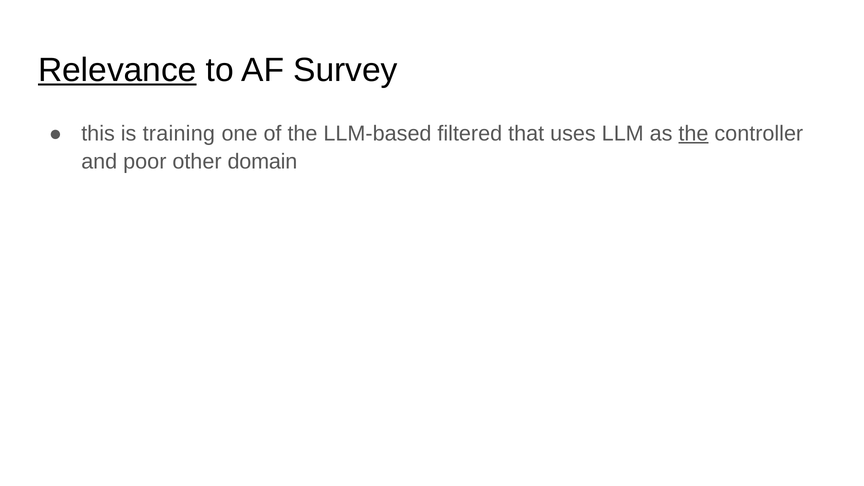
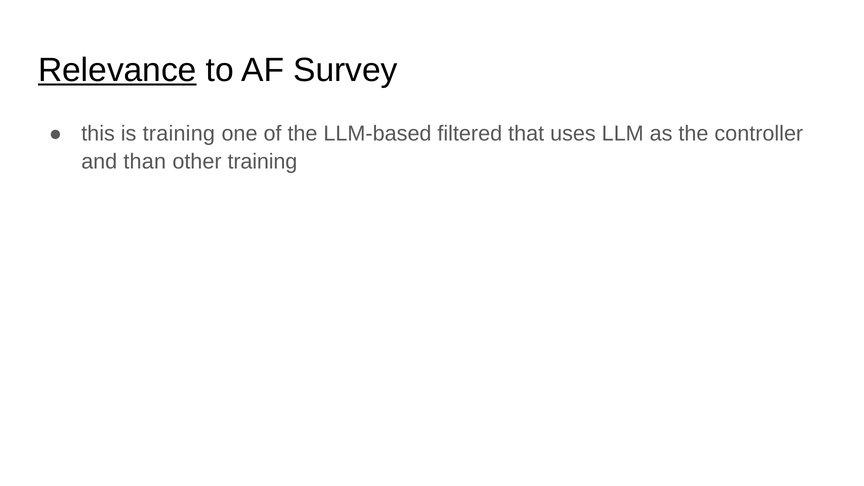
the underline: present -> none (693, 134)
poor: poor -> than (145, 161)
other domain: domain -> training (262, 161)
